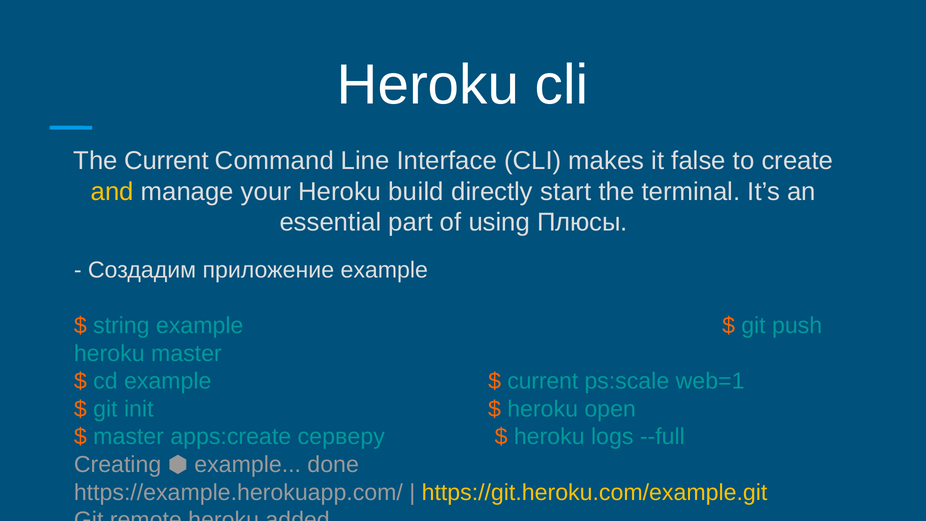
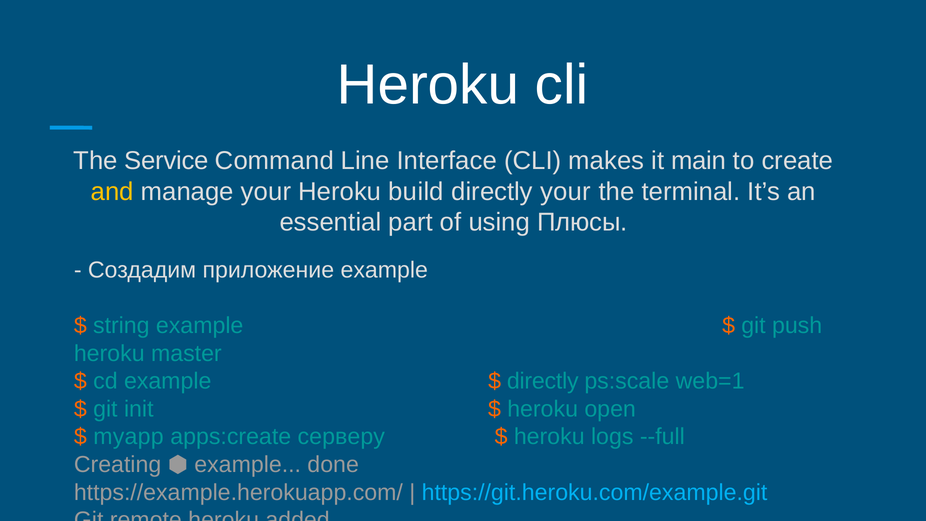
The Current: Current -> Service (167, 161)
false: false -> main (699, 161)
directly start: start -> your (566, 192)
current: current -> directly (543, 381)
master: master -> myapp (128, 437)
https://git.heroku.com/example.git colour: yellow -> light blue (595, 492)
